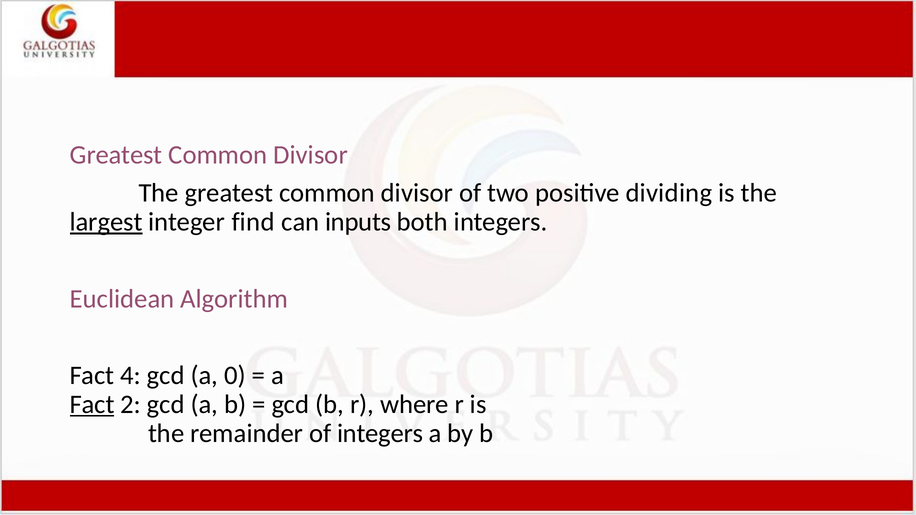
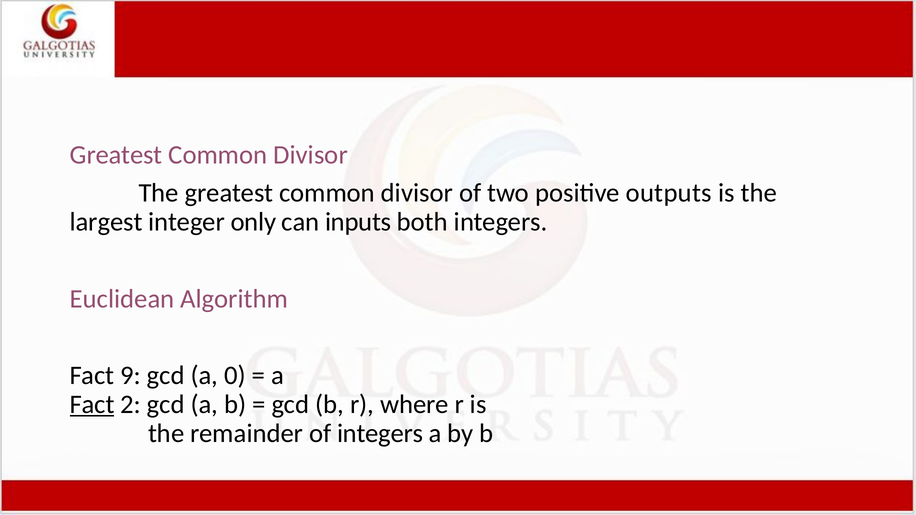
dividing: dividing -> outputs (669, 193)
largest underline: present -> none (106, 222)
find: find -> only (253, 222)
4: 4 -> 9 (131, 376)
